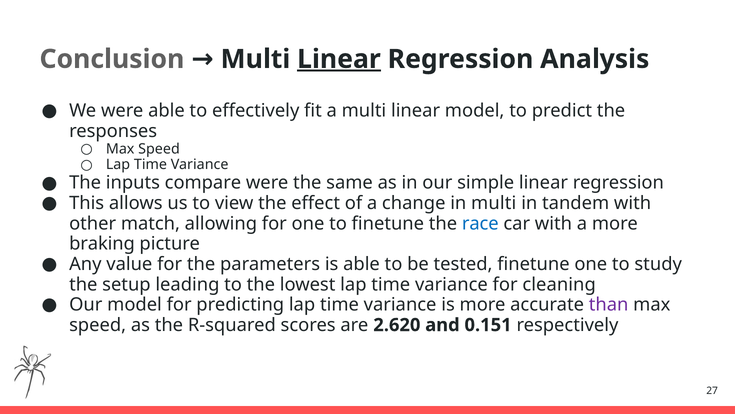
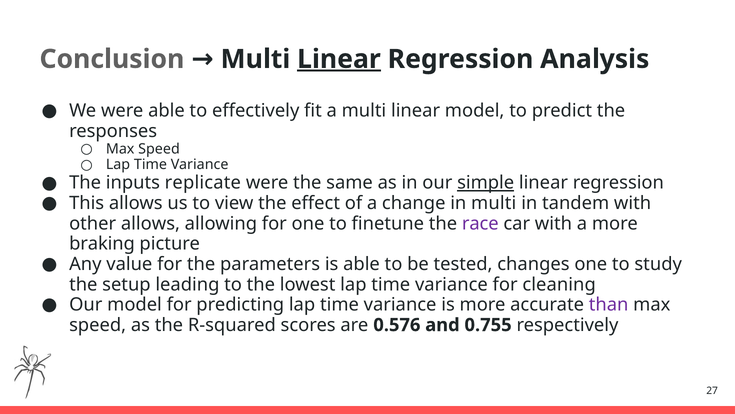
compare: compare -> replicate (203, 183)
simple underline: none -> present (486, 183)
other match: match -> allows (150, 223)
race colour: blue -> purple (480, 223)
tested finetune: finetune -> changes (533, 264)
2.620: 2.620 -> 0.576 (397, 325)
0.151: 0.151 -> 0.755 (488, 325)
